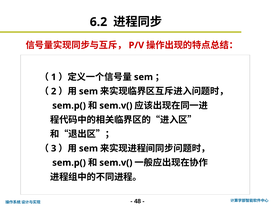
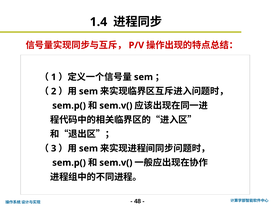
6.2: 6.2 -> 1.4 (98, 22)
